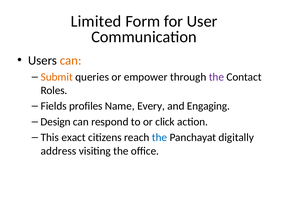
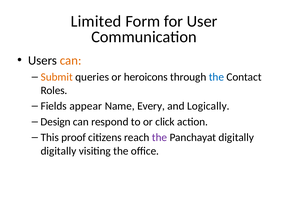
empower: empower -> heroicons (146, 77)
the colour: purple -> blue (216, 77)
profiles: profiles -> appear (86, 106)
Engaging: Engaging -> Logically (208, 106)
exact: exact -> proof (74, 137)
the colour: blue -> purple (160, 137)
address: address -> digitally (58, 151)
